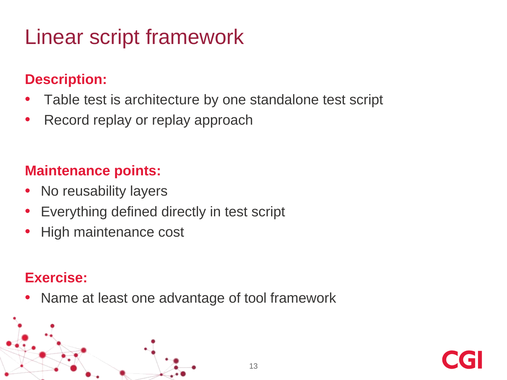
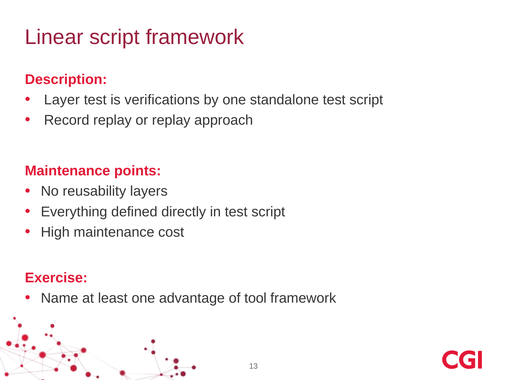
Table: Table -> Layer (62, 100)
architecture: architecture -> verifications (162, 100)
